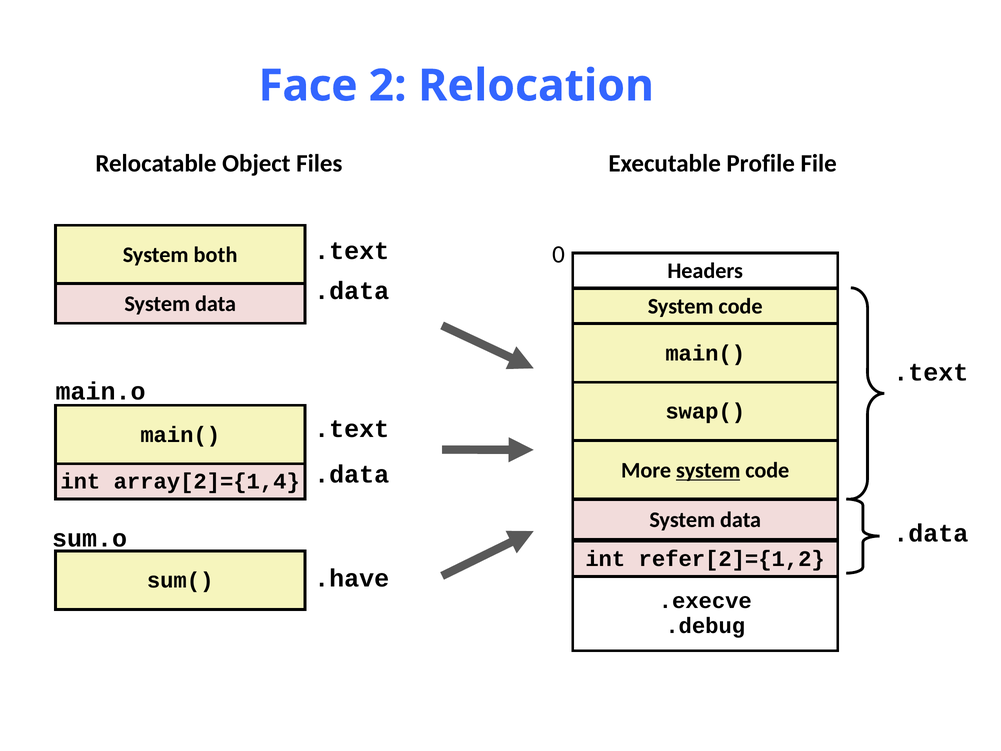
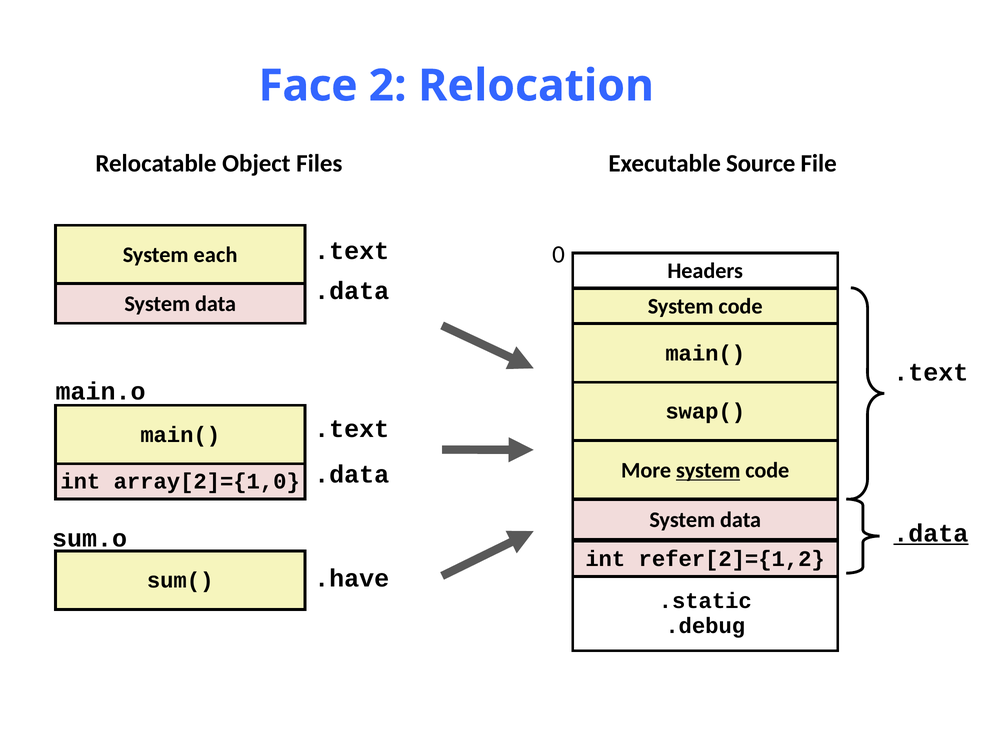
Profile: Profile -> Source (761, 163)
both: both -> each (215, 255)
array[2]={1,4: array[2]={1,4 -> array[2]={1,0 (207, 481)
.data underline: none -> present (931, 534)
.execve: .execve -> .static (705, 601)
